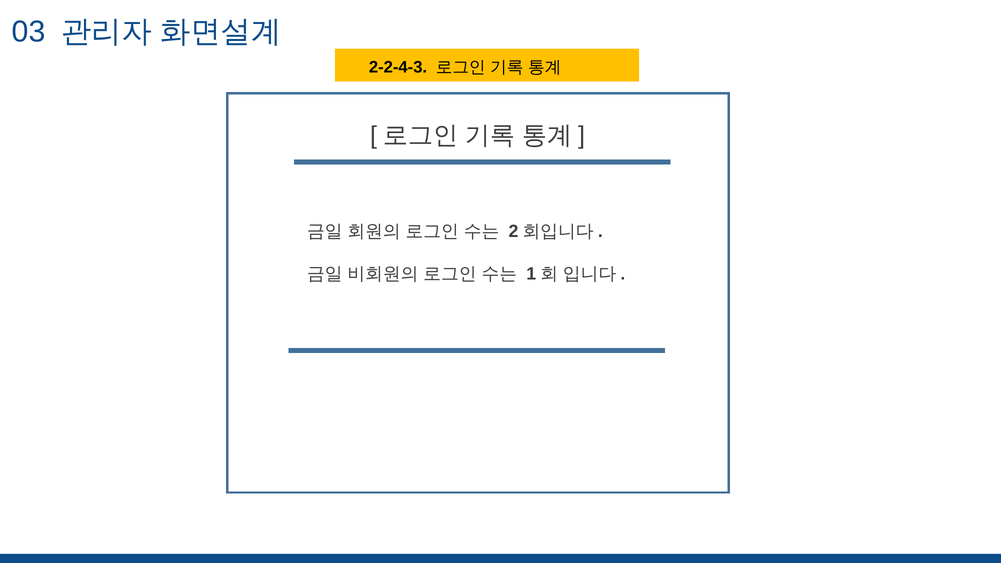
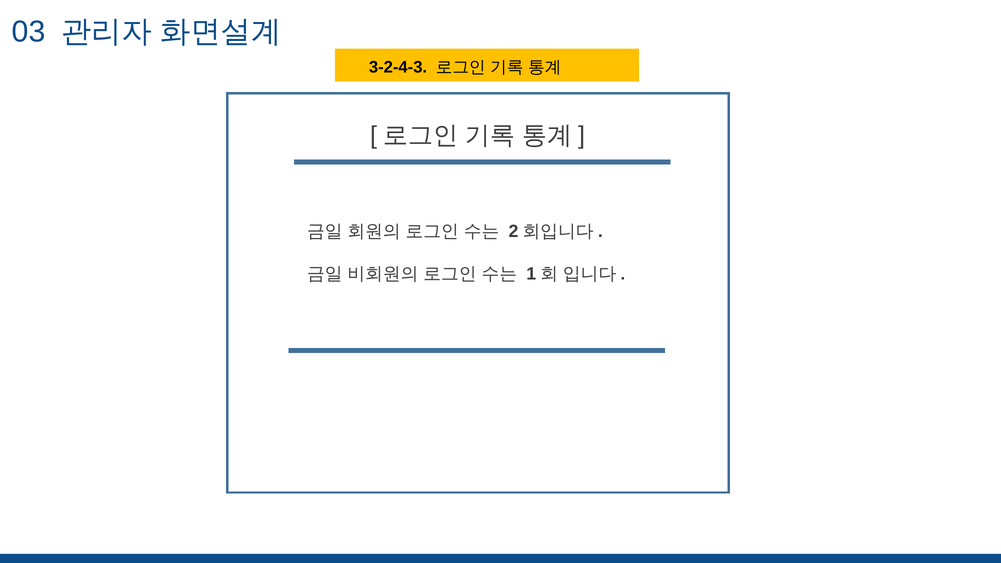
2-2-4-3: 2-2-4-3 -> 3-2-4-3 (398, 67)
